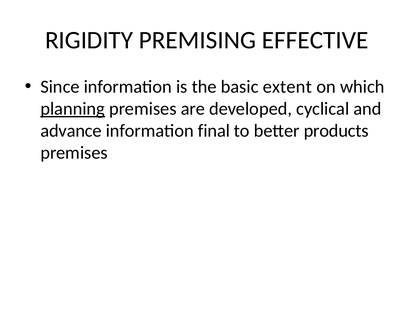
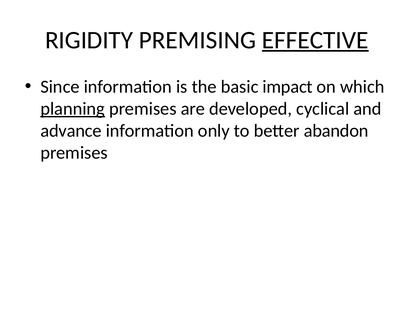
EFFECTIVE underline: none -> present (315, 40)
extent: extent -> impact (288, 87)
final: final -> only (214, 131)
products: products -> abandon (336, 131)
